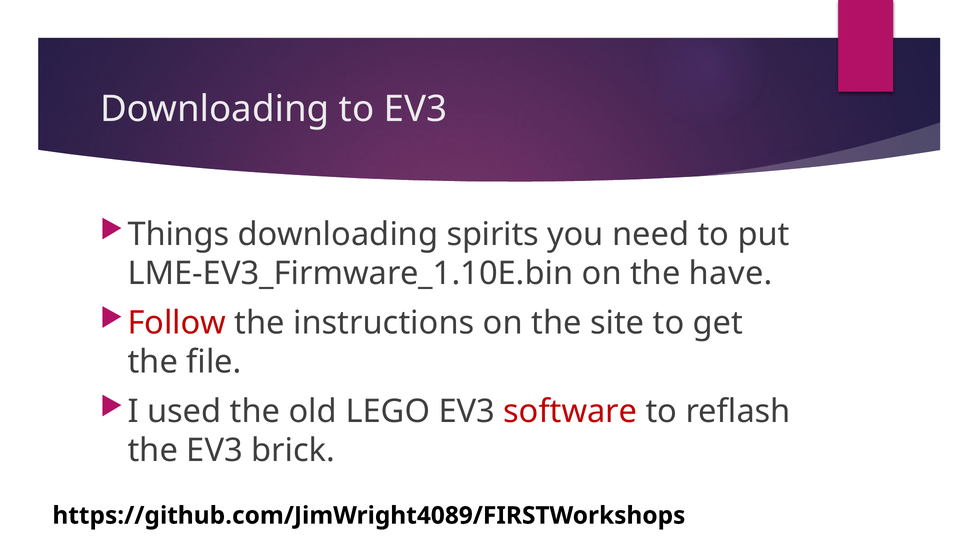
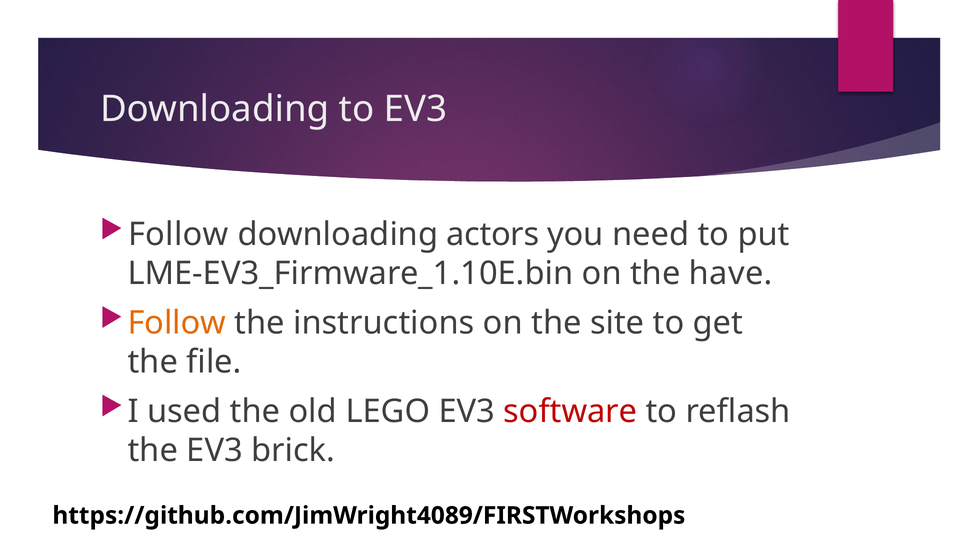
Things: Things -> Follow (178, 235)
spirits: spirits -> actors (493, 235)
Follow colour: red -> orange (177, 323)
